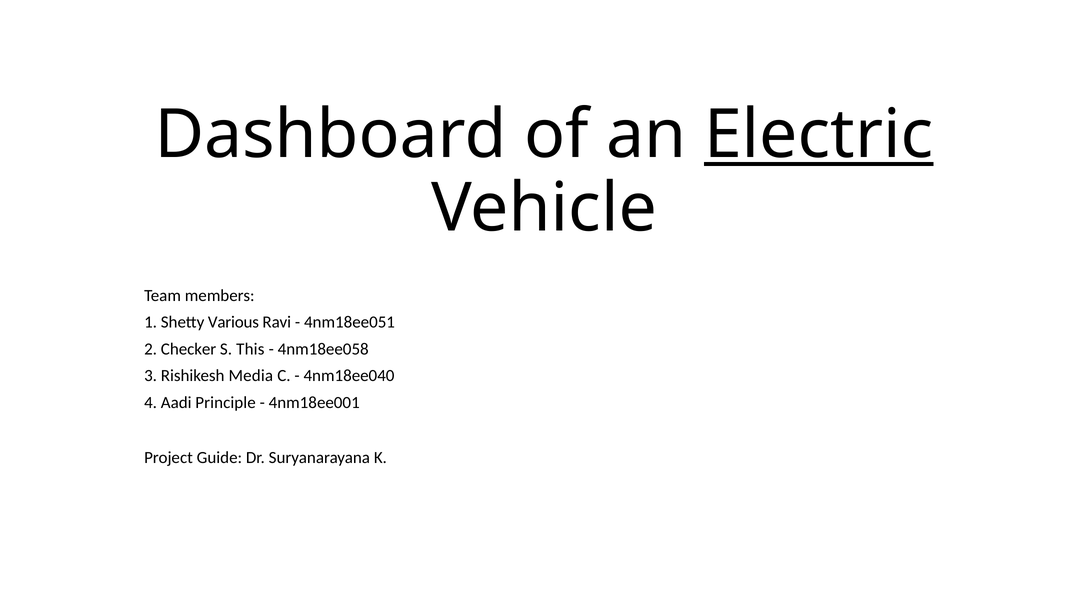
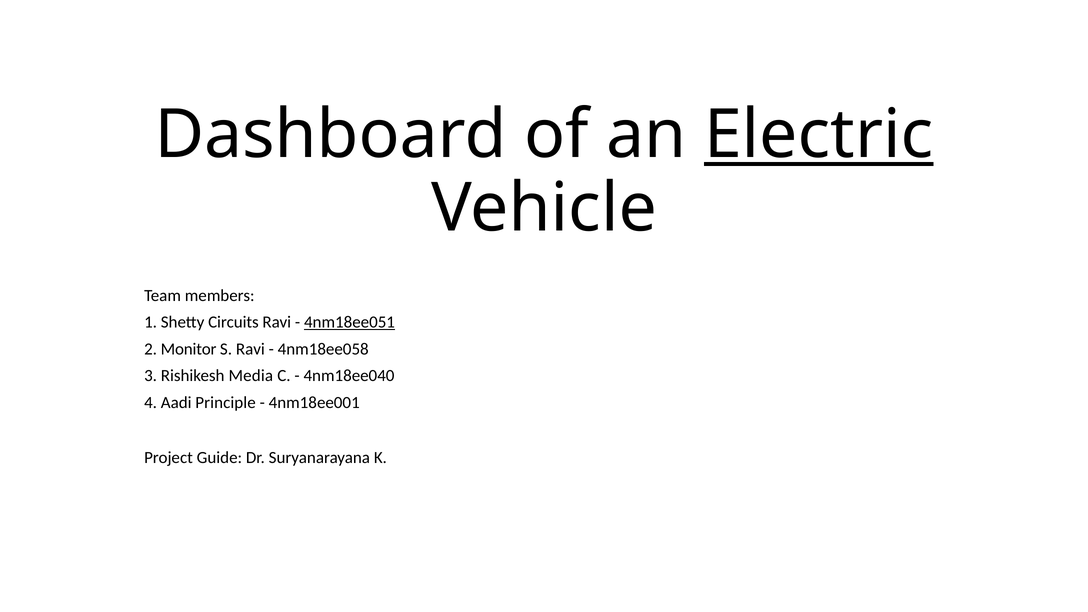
Various: Various -> Circuits (233, 322)
4nm18ee051 underline: none -> present (349, 322)
Checker: Checker -> Monitor (189, 349)
S This: This -> Ravi (250, 349)
